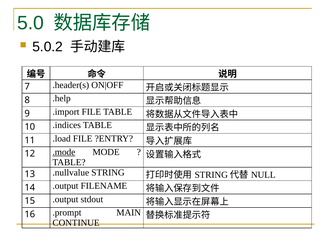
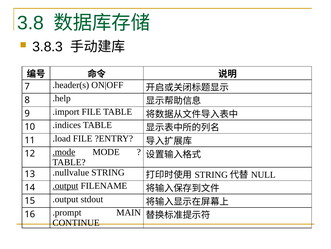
5.0: 5.0 -> 3.8 (30, 23)
5.0.2: 5.0.2 -> 3.8.3 (48, 47)
.output underline: none -> present (65, 185)
